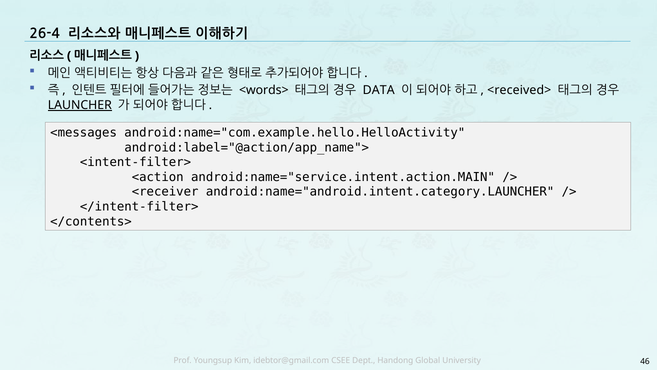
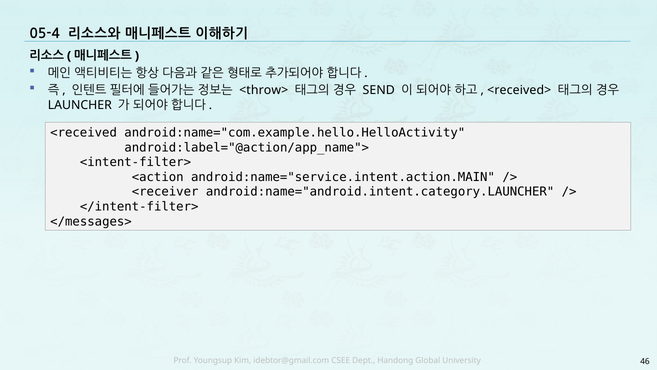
26-4: 26-4 -> 05-4 (45, 34)
<words>: <words> -> <throw> (264, 90)
DATA: DATA -> SEND (379, 90)
LAUNCHER underline: present -> none (80, 105)
<messages: <messages -> <received (84, 133)
</contents>: </contents> -> </messages> (91, 221)
